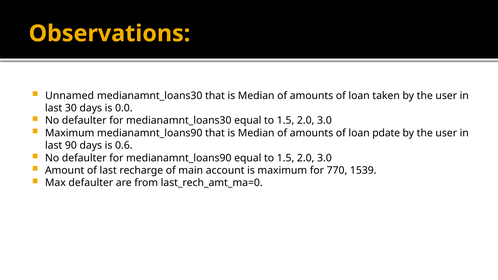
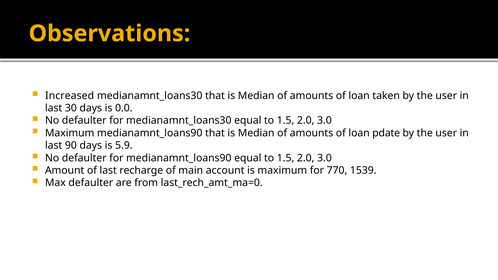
Unnamed: Unnamed -> Increased (70, 96)
0.6: 0.6 -> 5.9 (124, 146)
